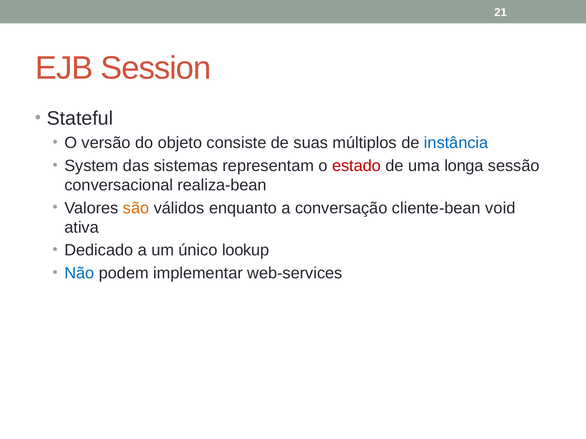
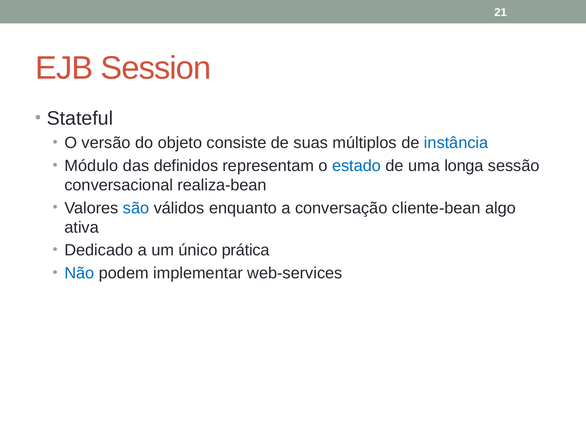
System: System -> Módulo (91, 166)
sistemas: sistemas -> definidos (186, 166)
estado colour: red -> blue (357, 166)
são colour: orange -> blue (136, 208)
void: void -> algo (501, 208)
lookup: lookup -> prática (246, 251)
